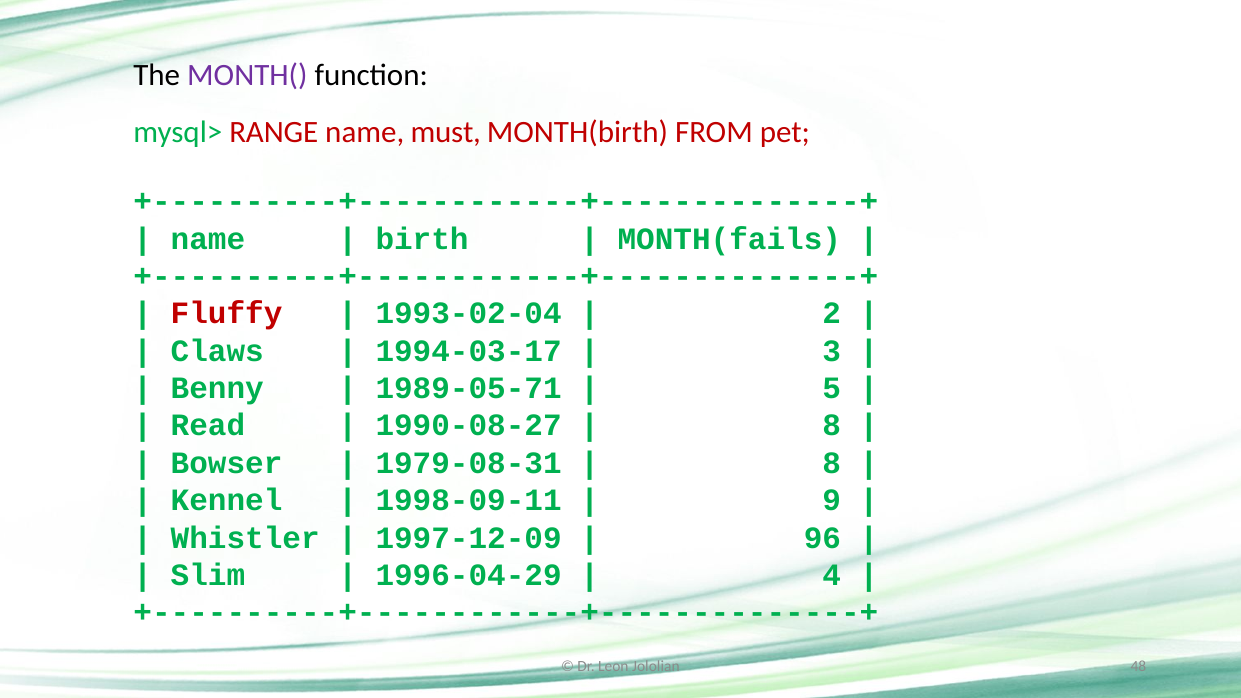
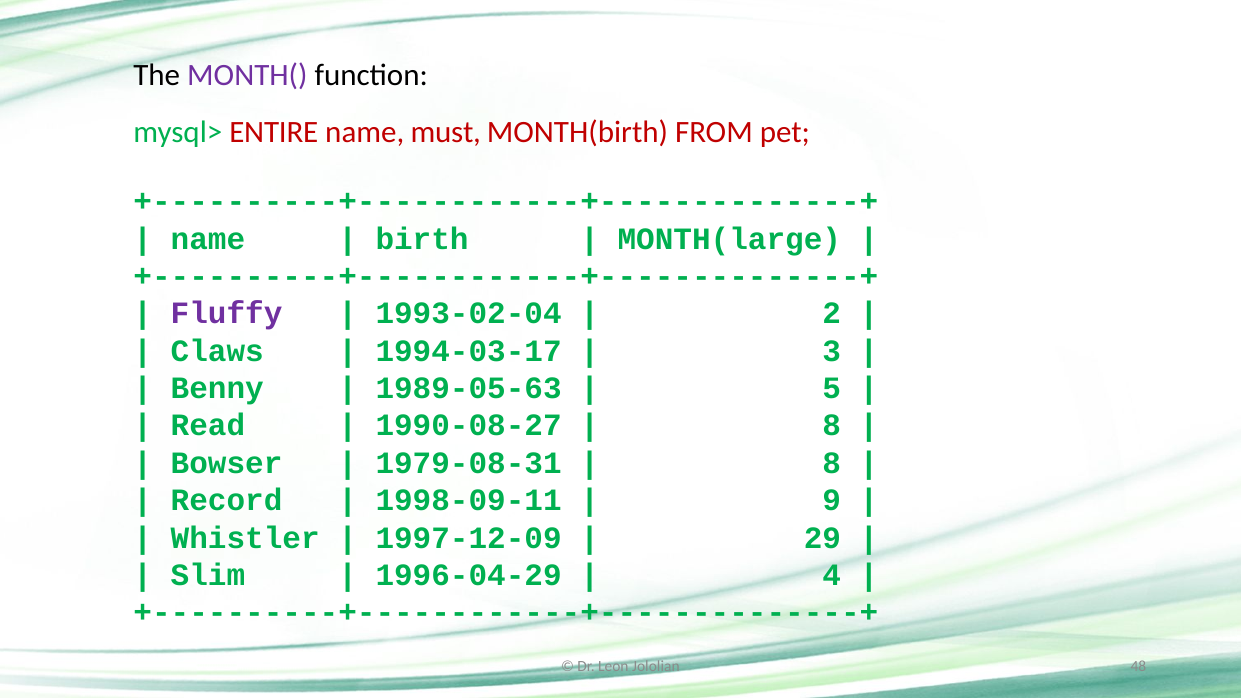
RANGE: RANGE -> ENTIRE (274, 132)
MONTH(fails: MONTH(fails -> MONTH(large (729, 239)
Fluffy colour: red -> purple (227, 314)
1989-05-71: 1989-05-71 -> 1989-05-63 (469, 388)
Kennel: Kennel -> Record (227, 501)
96: 96 -> 29 (822, 538)
